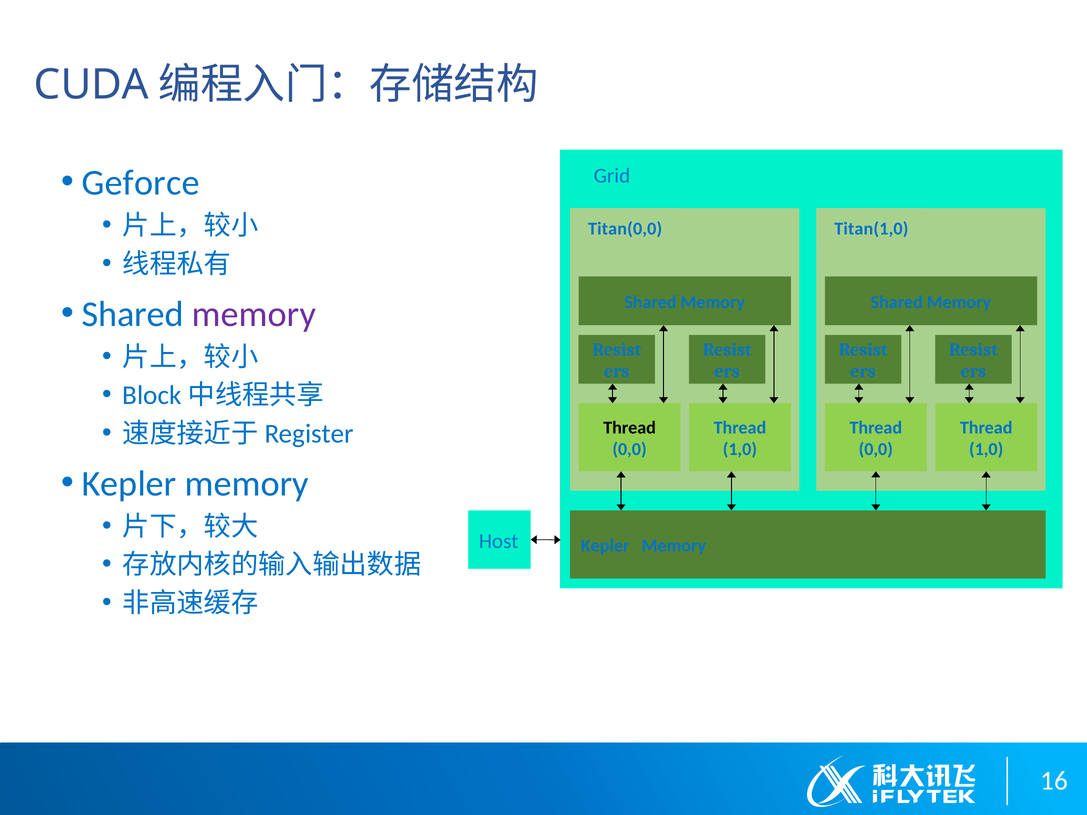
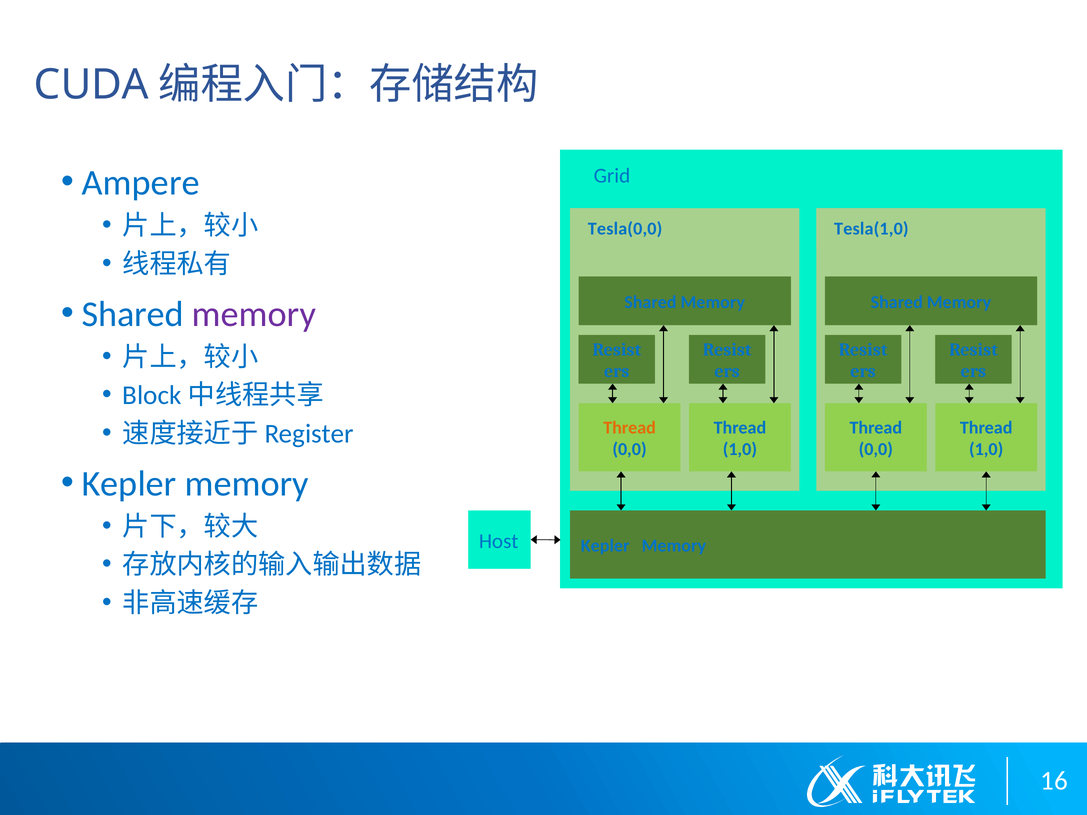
Geforce: Geforce -> Ampere (141, 183)
Titan(0,0: Titan(0,0 -> Tesla(0,0 (625, 229)
Titan(1,0: Titan(1,0 -> Tesla(1,0 (871, 229)
Thread colour: black -> orange (630, 428)
